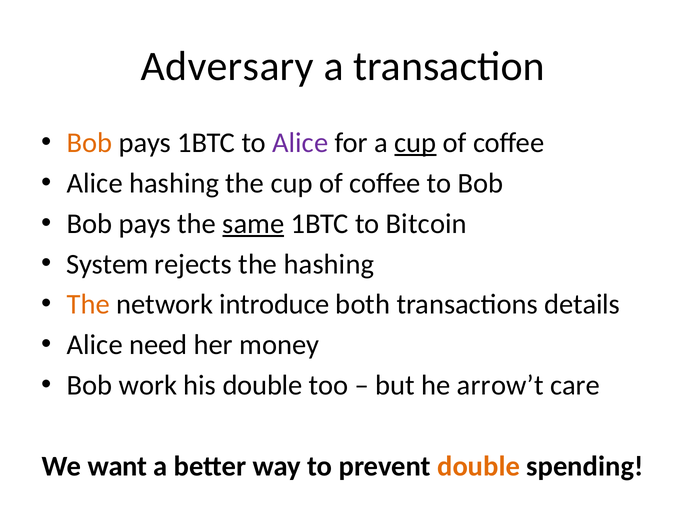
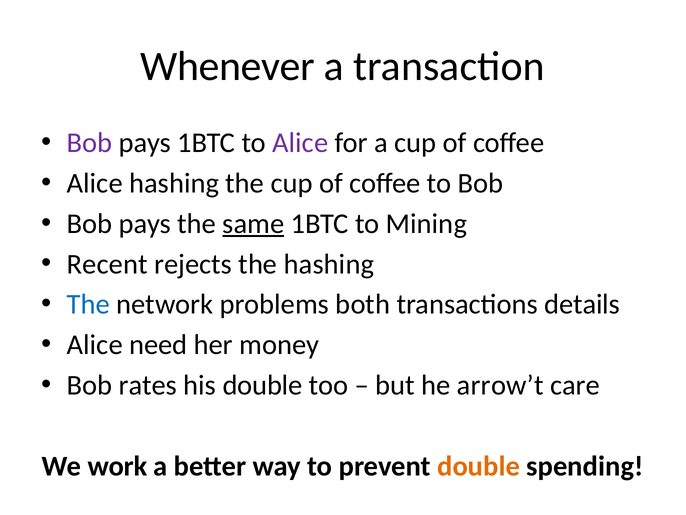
Adversary: Adversary -> Whenever (228, 66)
Bob colour: orange -> purple (90, 143)
cup underline: present -> none (415, 143)
Bitcoin: Bitcoin -> Mining (426, 223)
System: System -> Recent (107, 264)
The colour: orange -> blue (88, 304)
introduce: introduce -> problems (274, 304)
work: work -> rates (148, 385)
want: want -> work (117, 466)
